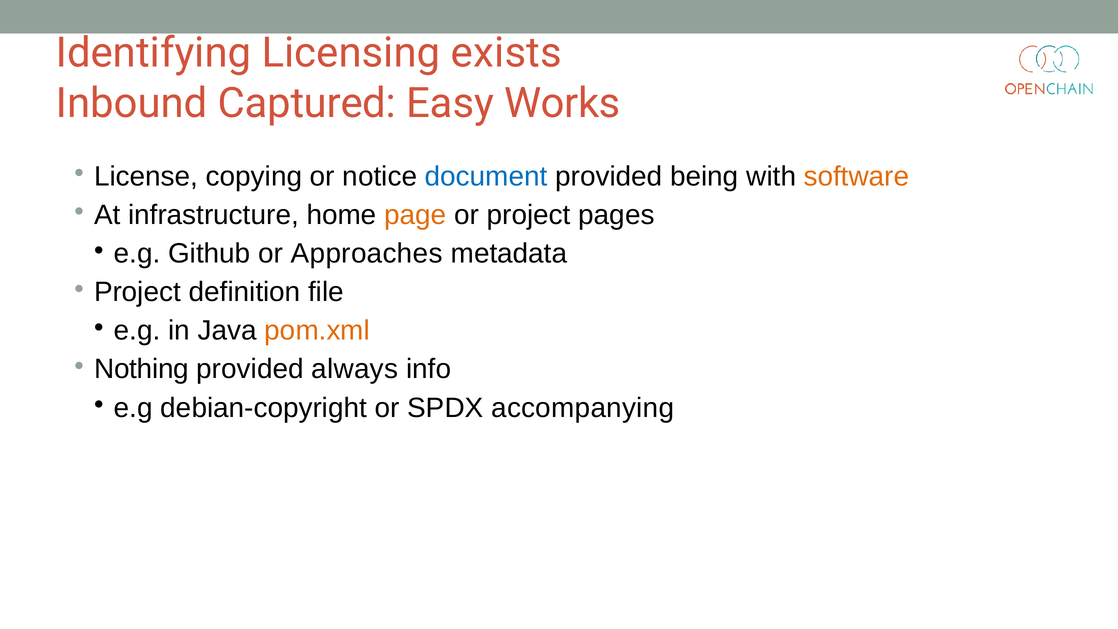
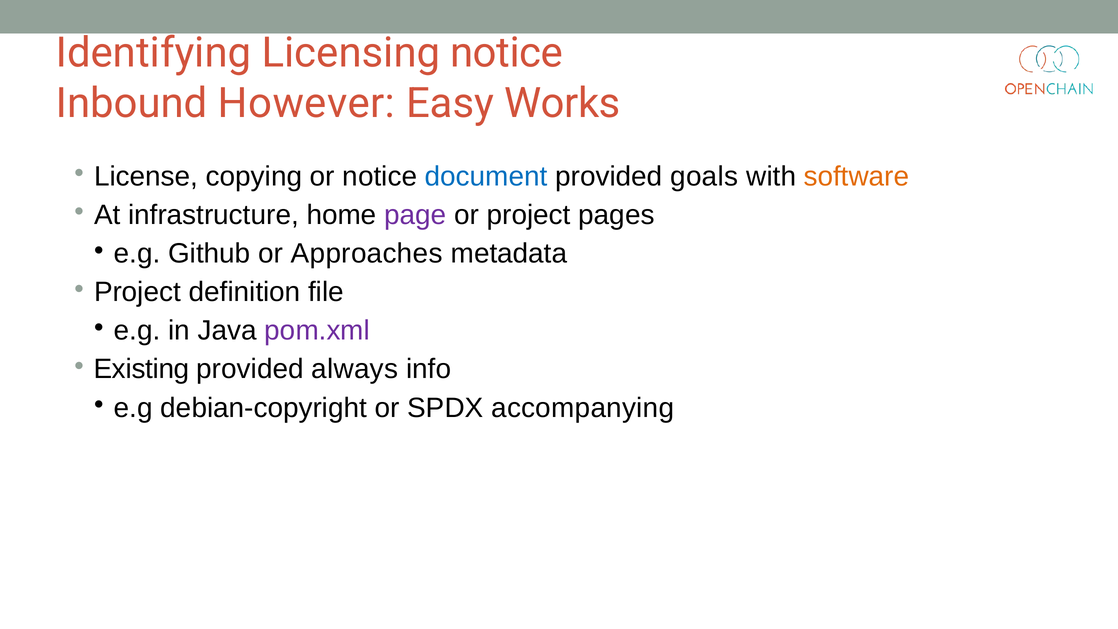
Licensing exists: exists -> notice (507, 53)
Captured: Captured -> However (307, 103)
being: being -> goals (704, 176)
page colour: orange -> purple (415, 215)
pom.xml colour: orange -> purple (317, 331)
Nothing: Nothing -> Existing (142, 369)
